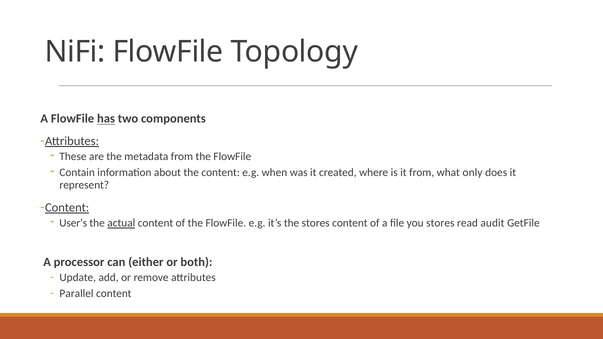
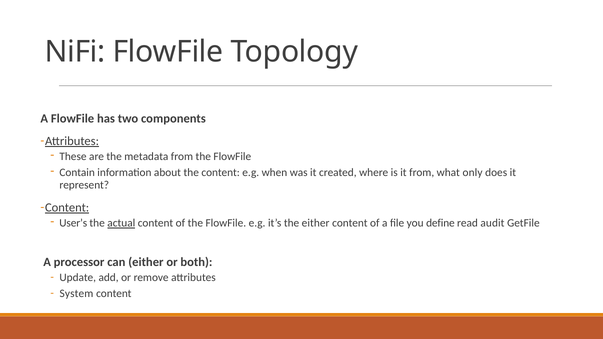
has underline: present -> none (106, 119)
the stores: stores -> either (316, 223)
you stores: stores -> define (440, 223)
Parallel: Parallel -> System (76, 294)
